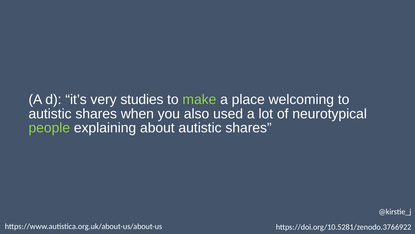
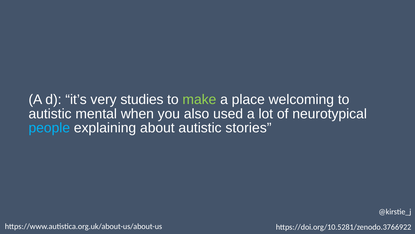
shares: shares -> mental (96, 114)
people colour: light green -> light blue (49, 128)
about autistic shares: shares -> stories (248, 128)
